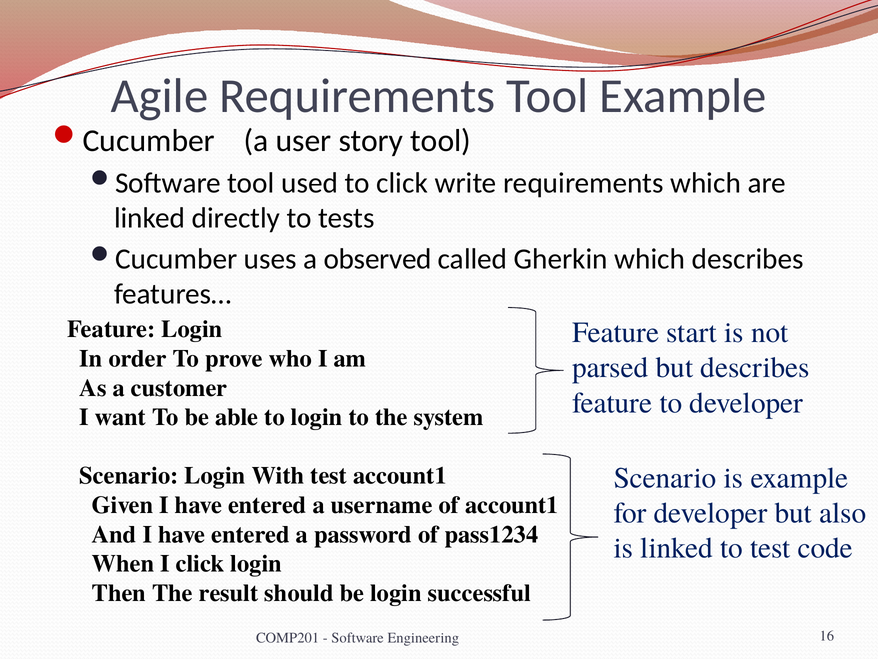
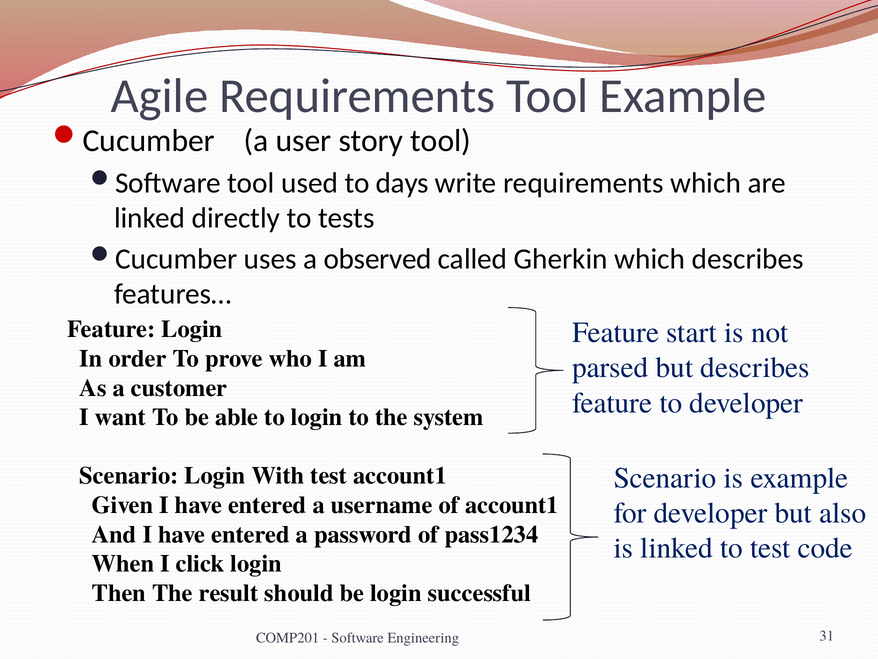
to click: click -> days (402, 183)
16: 16 -> 31 (827, 636)
